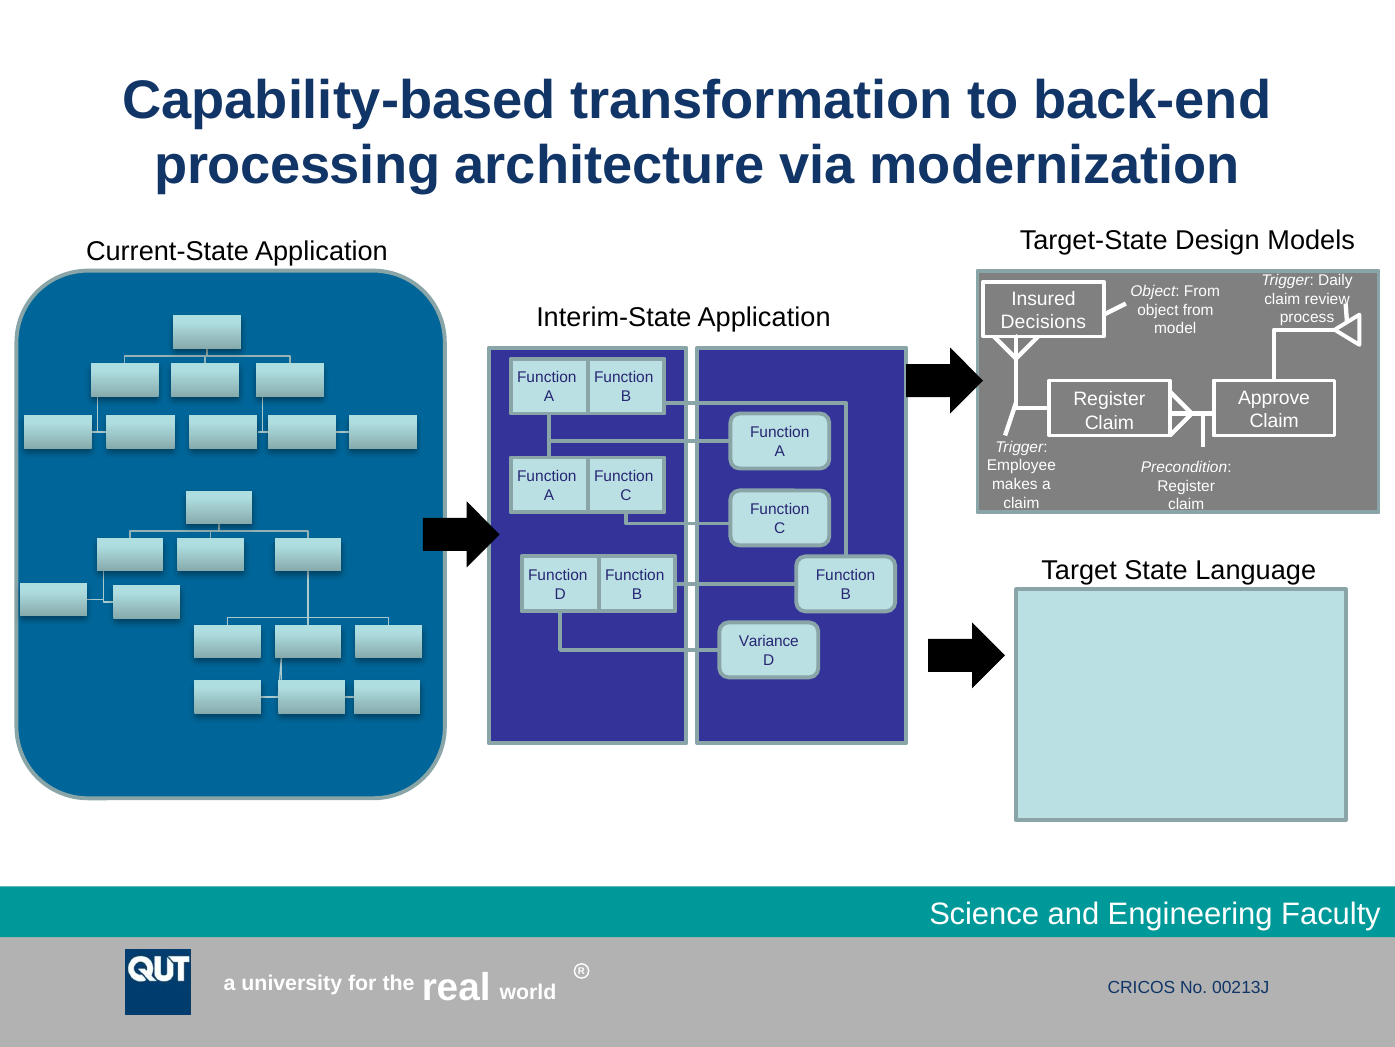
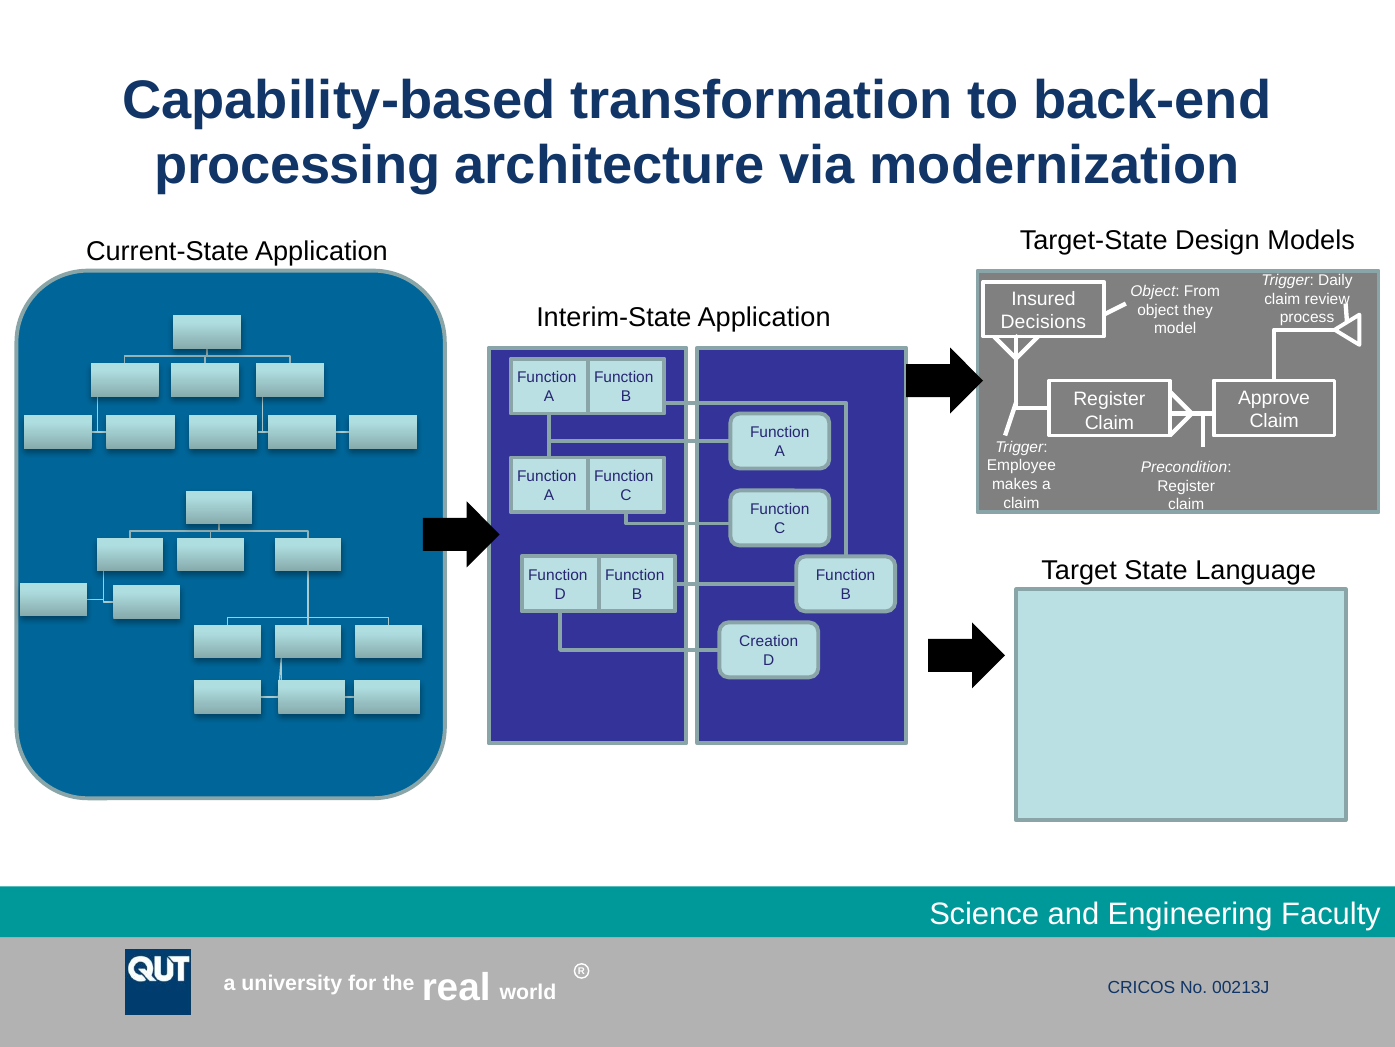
from: from -> they (1198, 310)
Variance: Variance -> Creation (769, 641)
